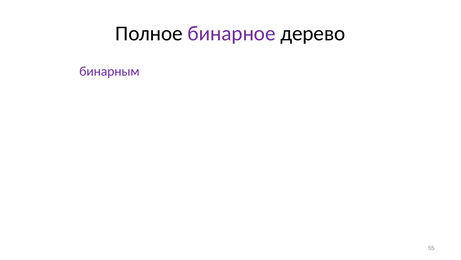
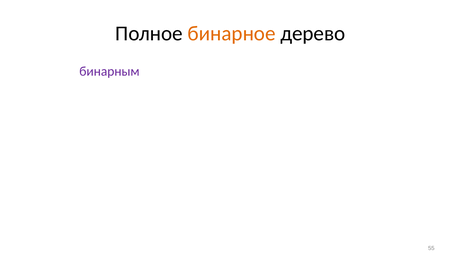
бинарное colour: purple -> orange (232, 33)
